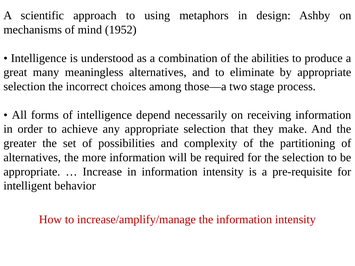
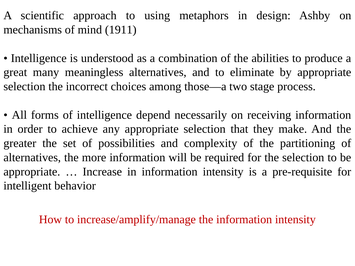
1952: 1952 -> 1911 (121, 30)
